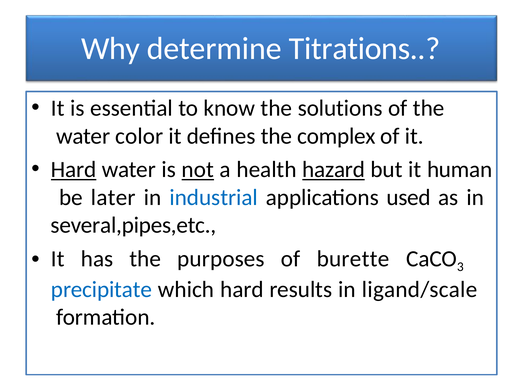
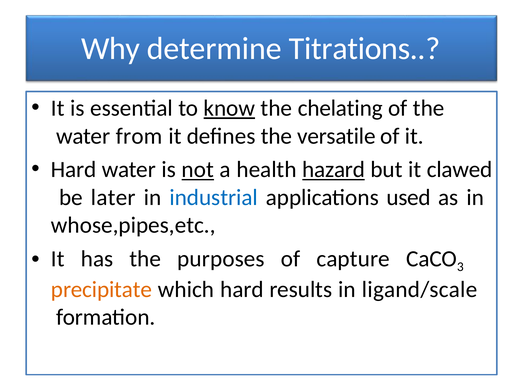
know underline: none -> present (229, 108)
solutions: solutions -> chelating (340, 108)
color: color -> from (139, 136)
complex: complex -> versatile (336, 136)
Hard underline: present -> none (74, 170)
human: human -> clawed (460, 170)
several,pipes,etc: several,pipes,etc -> whose,pipes,etc (133, 225)
burette: burette -> capture (353, 259)
precipitate colour: blue -> orange (101, 290)
